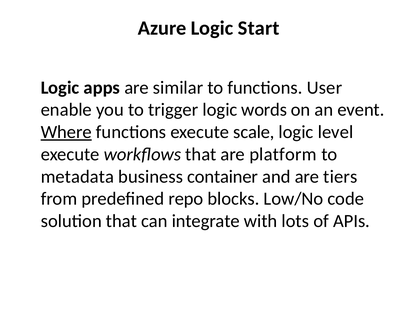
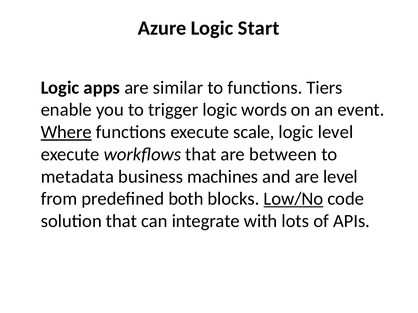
User: User -> Tiers (325, 88)
platform: platform -> between (283, 155)
container: container -> machines (223, 177)
are tiers: tiers -> level (341, 177)
repo: repo -> both (186, 199)
Low/No underline: none -> present (293, 199)
